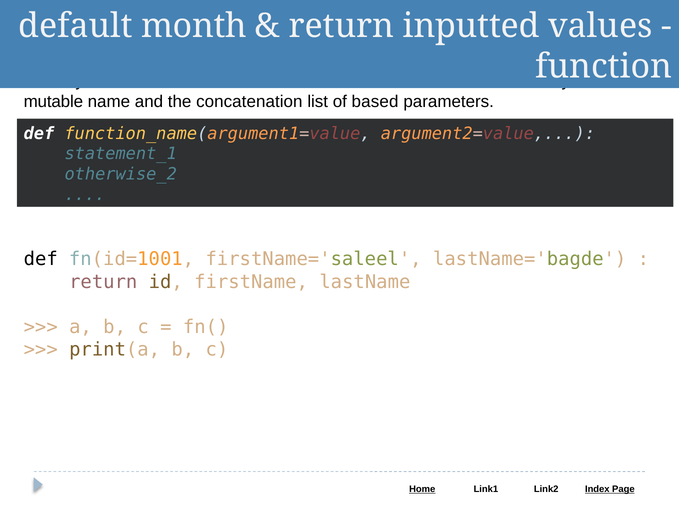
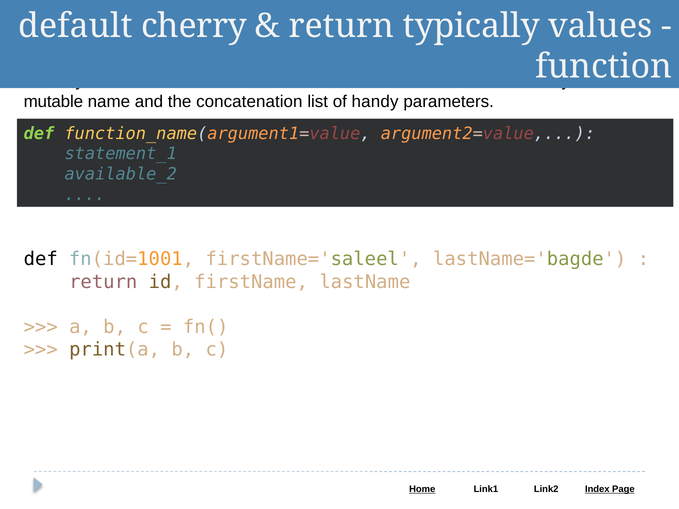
month: month -> cherry (194, 26)
inputted: inputted -> typically (471, 26)
based: based -> handy (375, 102)
def colour: white -> light green (39, 134)
otherwise_2: otherwise_2 -> available_2 (121, 174)
